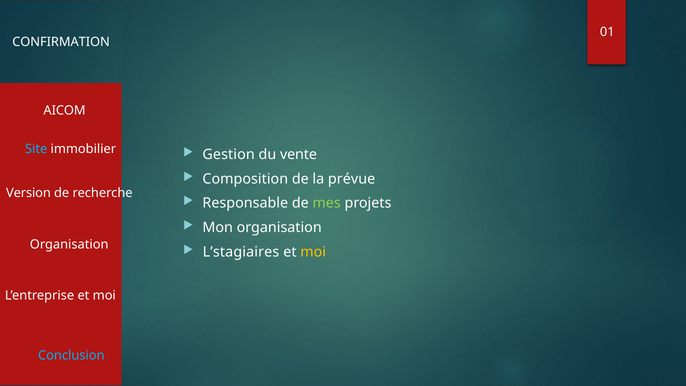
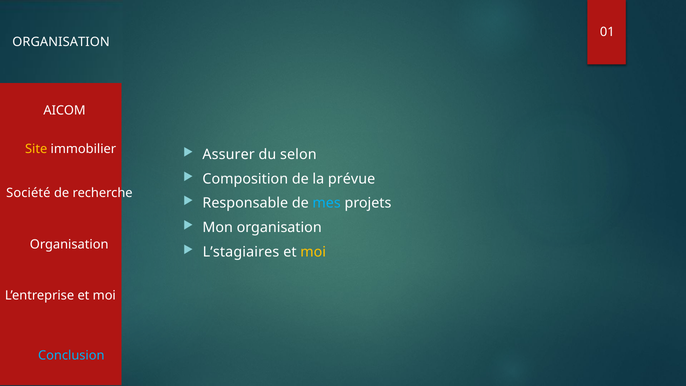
CONFIRMATION: CONFIRMATION -> ORGANISATION (61, 42)
Site colour: light blue -> yellow (36, 149)
Gestion: Gestion -> Assurer (229, 155)
vente: vente -> selon (298, 155)
Version: Version -> Société (28, 193)
mes colour: light green -> light blue (327, 203)
